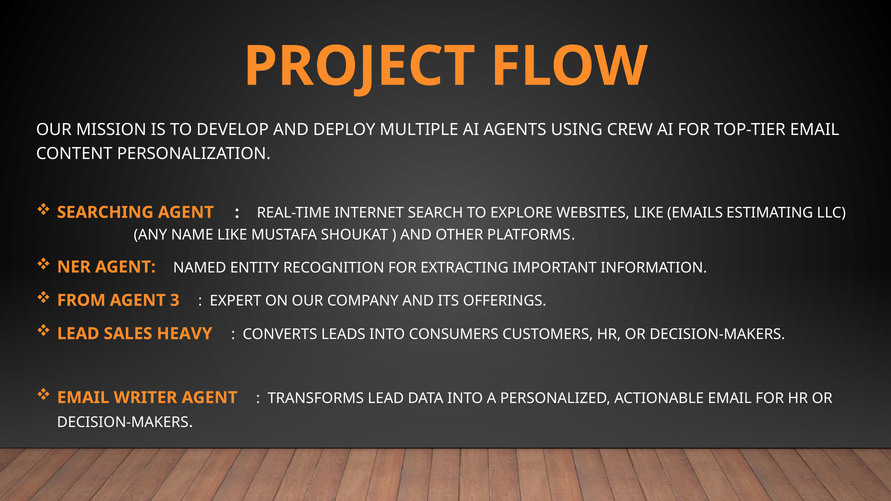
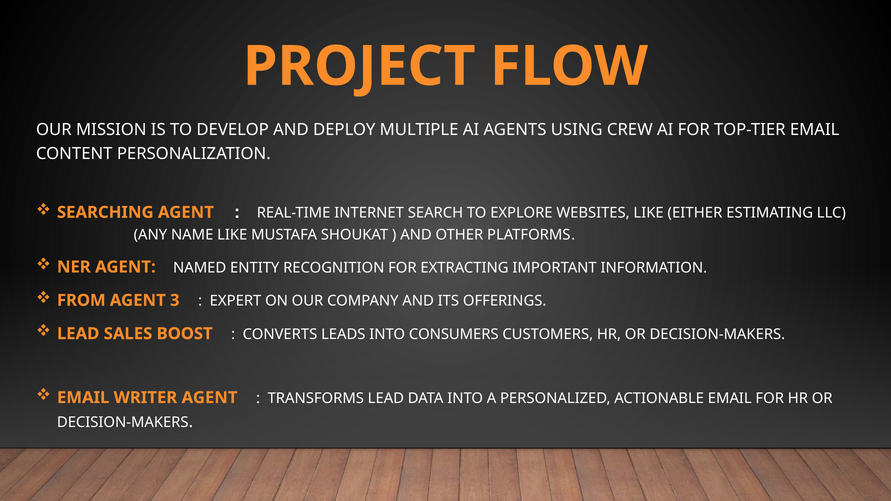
EMAILS: EMAILS -> EITHER (695, 213)
HEAVY: HEAVY -> BOOST (185, 334)
